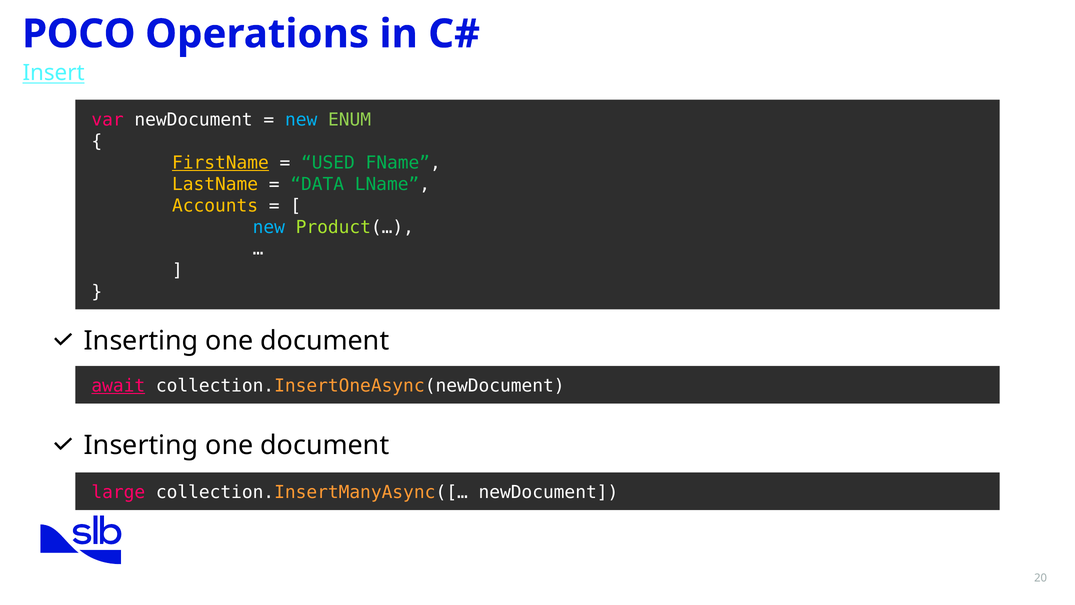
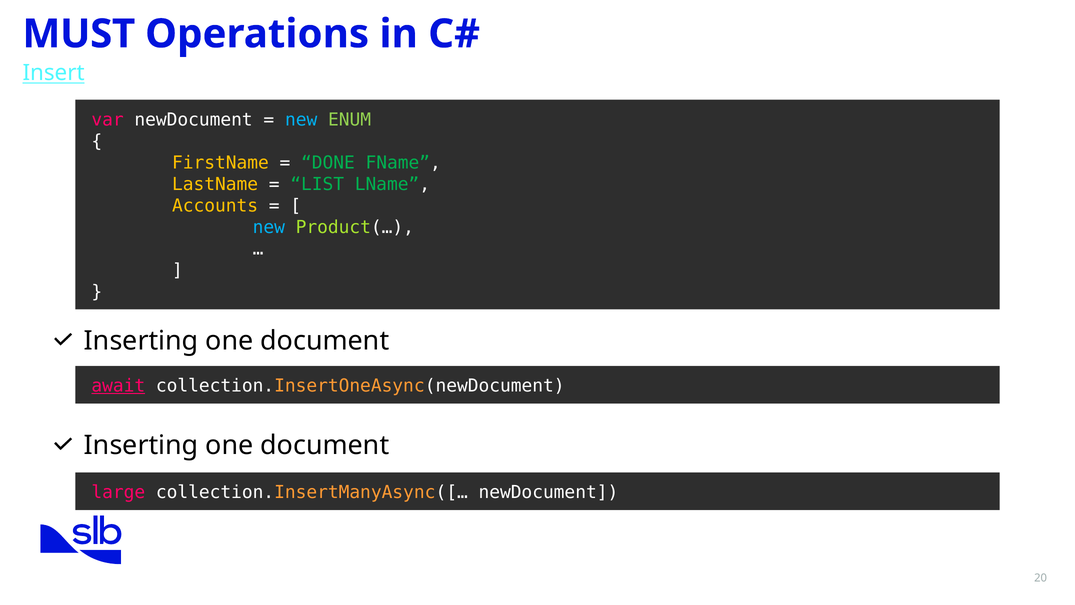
POCO: POCO -> MUST (79, 34)
FirstName underline: present -> none (220, 163)
USED: USED -> DONE (328, 163)
DATA: DATA -> LIST (317, 184)
